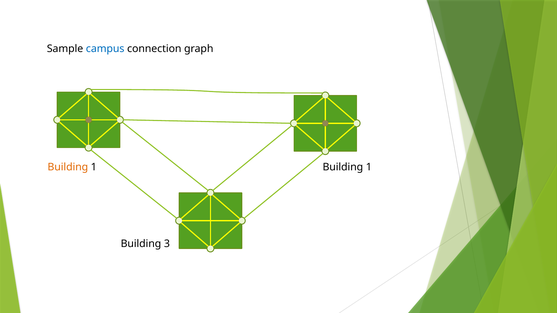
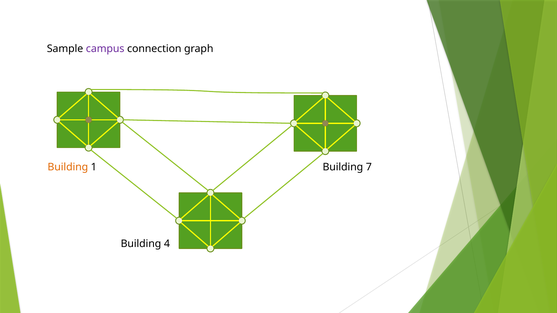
campus colour: blue -> purple (105, 49)
1: 1 -> 7 (369, 167)
3: 3 -> 4 (167, 244)
